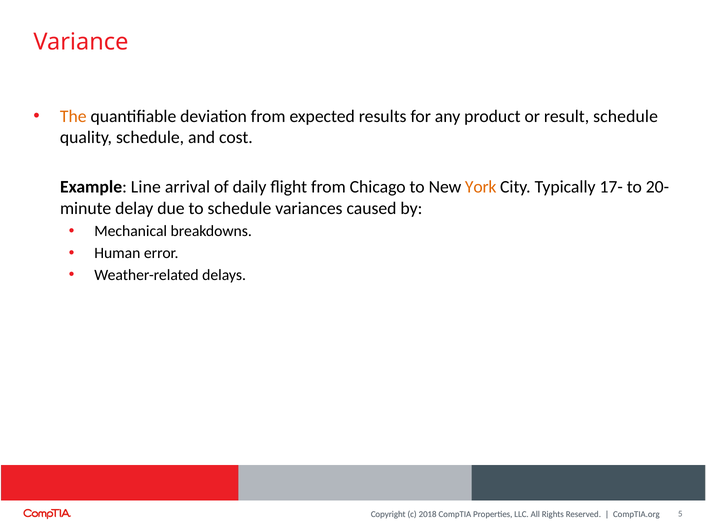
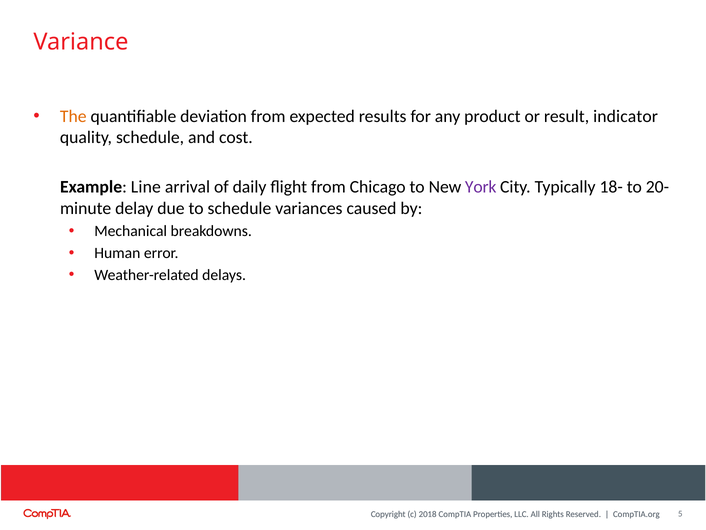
result schedule: schedule -> indicator (626, 116)
York colour: orange -> purple (481, 187)
17-: 17- -> 18- (611, 187)
